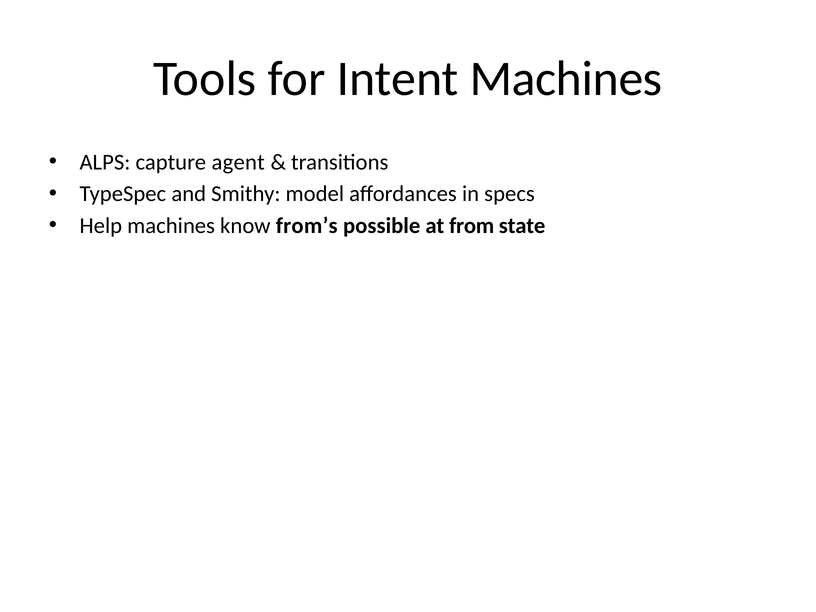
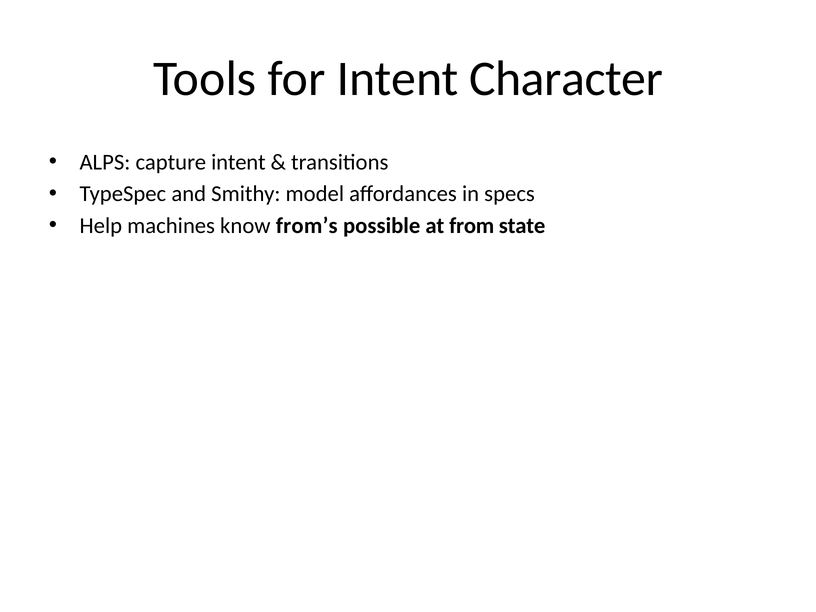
Intent Machines: Machines -> Character (566, 79)
capture agent: agent -> intent (238, 162)
